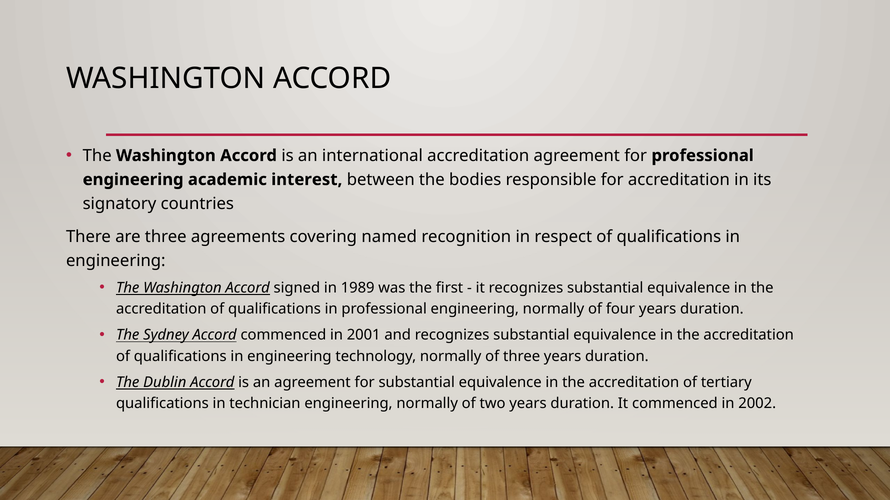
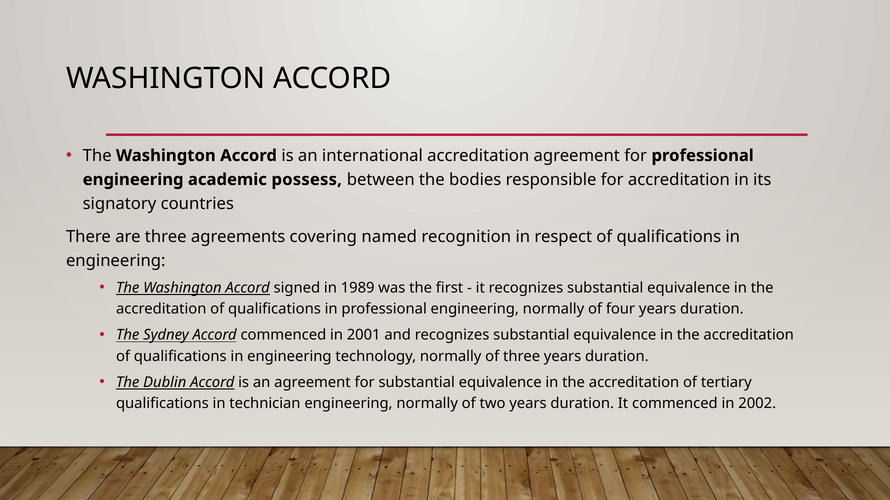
interest: interest -> possess (307, 180)
